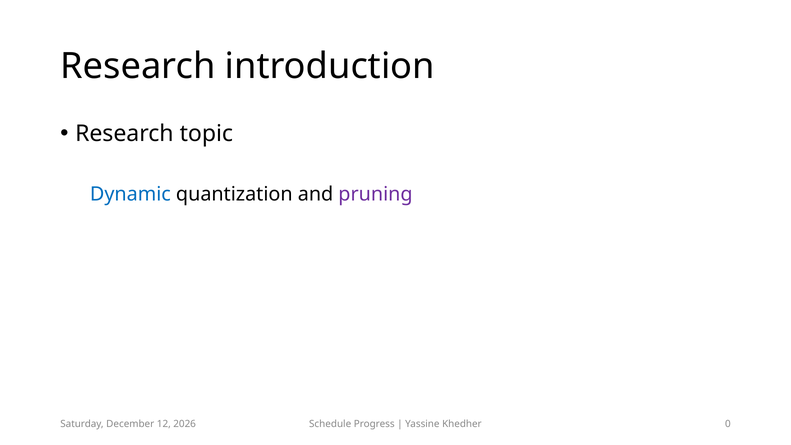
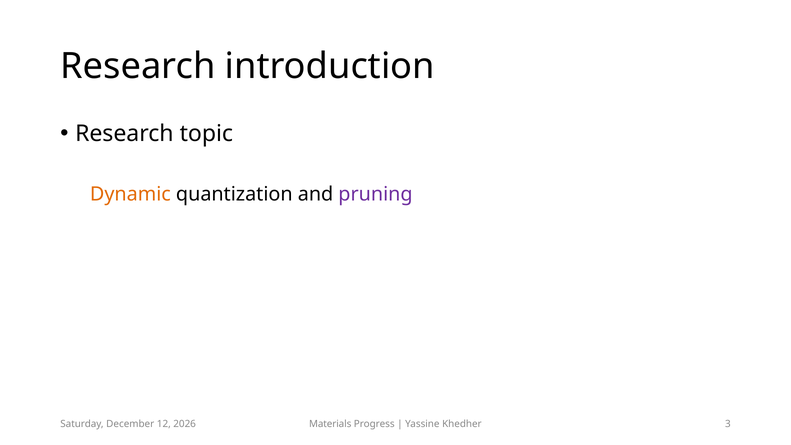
Dynamic colour: blue -> orange (130, 194)
Schedule: Schedule -> Materials (330, 424)
0: 0 -> 3 (728, 424)
